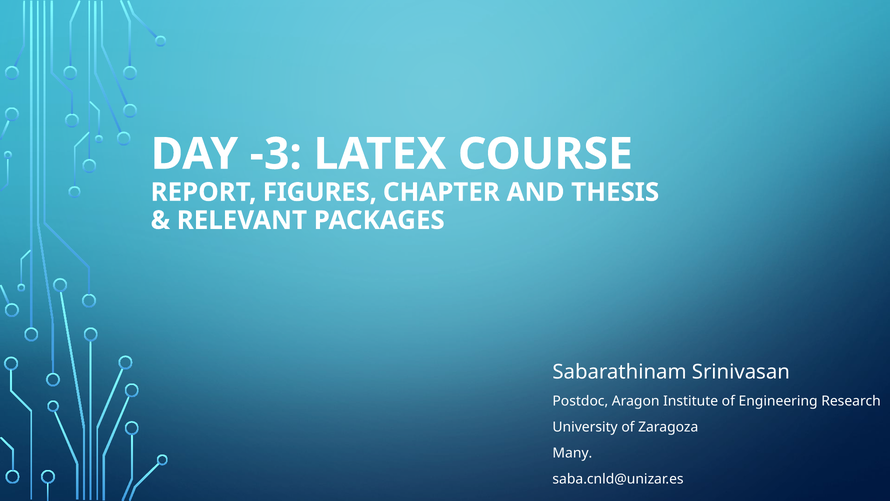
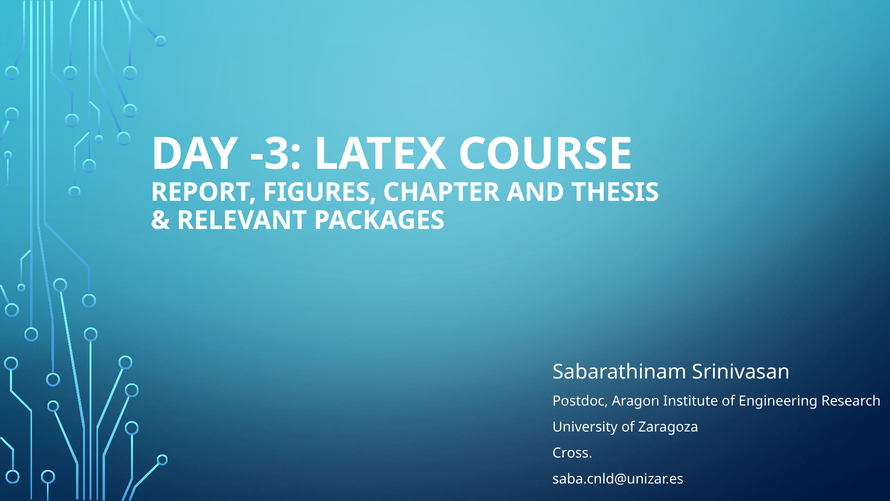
Many: Many -> Cross (572, 453)
